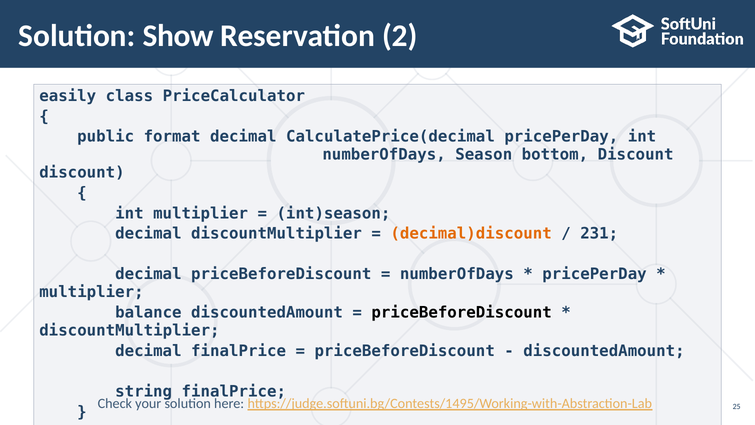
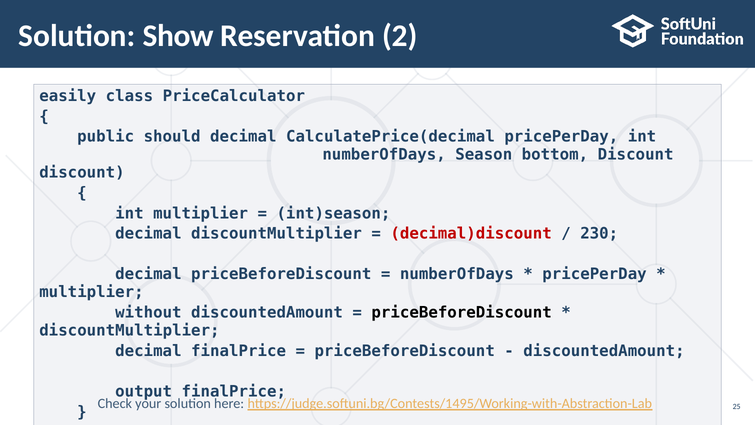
format: format -> should (172, 137)
decimal)discount colour: orange -> red (471, 233)
231: 231 -> 230 (599, 233)
balance: balance -> without (148, 312)
string: string -> output (144, 391)
